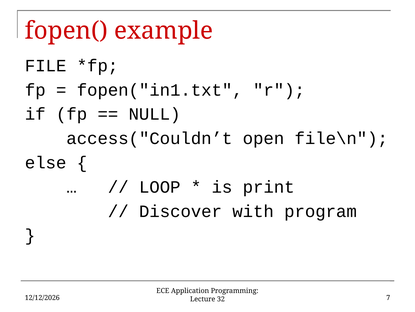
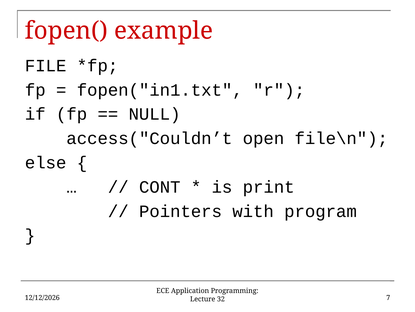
LOOP: LOOP -> CONT (160, 187)
Discover: Discover -> Pointers (181, 211)
